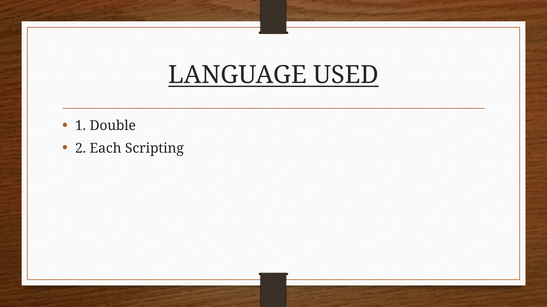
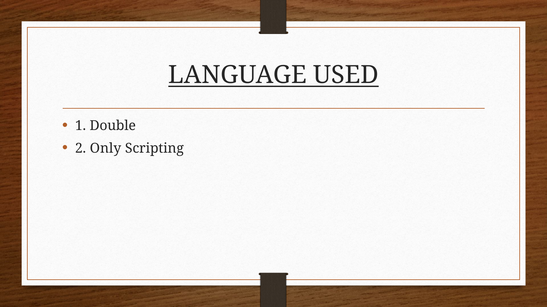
Each: Each -> Only (105, 149)
